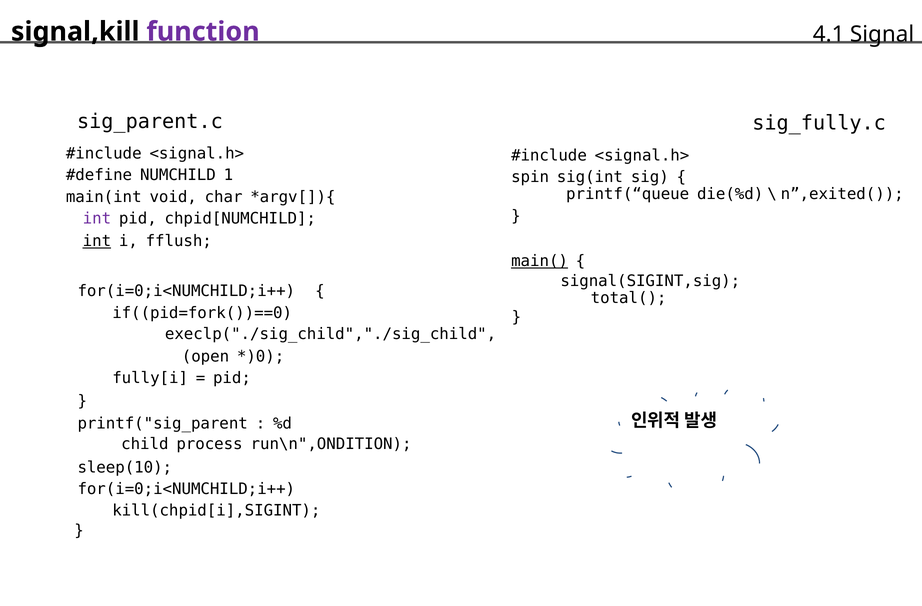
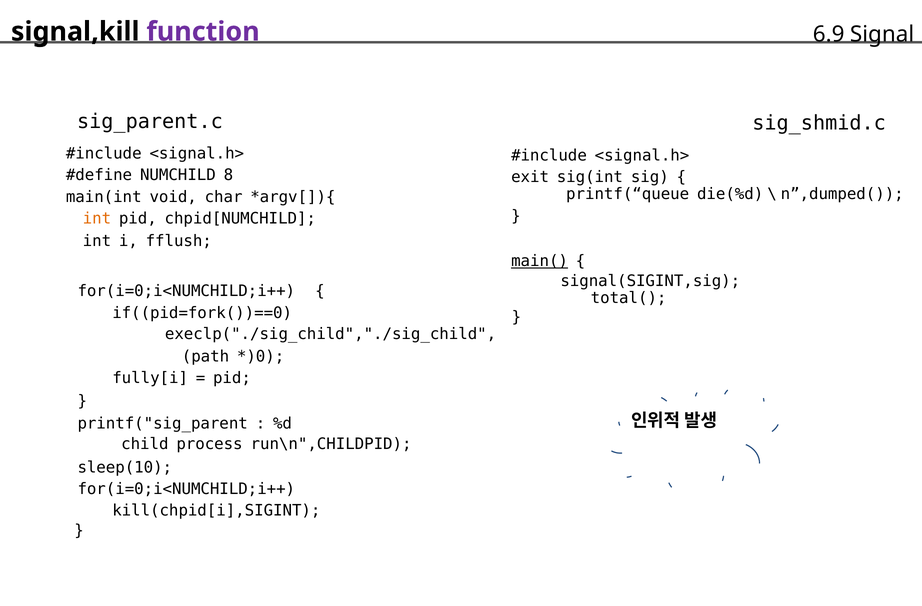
4.1: 4.1 -> 6.9 (829, 34)
sig_fully.c: sig_fully.c -> sig_shmid.c (819, 123)
1: 1 -> 8 (228, 175)
spin: spin -> exit (530, 177)
n”,exited(: n”,exited( -> n”,dumped( (842, 194)
int colour: purple -> orange (97, 218)
int underline: present -> none (97, 241)
open: open -> path (205, 356)
run\n",ONDITION: run\n",ONDITION -> run\n",CHILDPID (331, 444)
